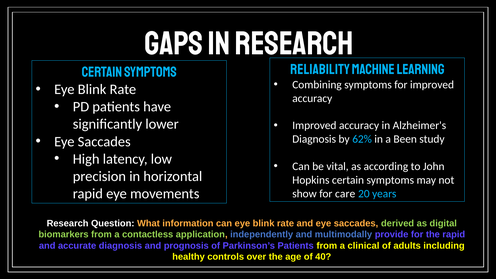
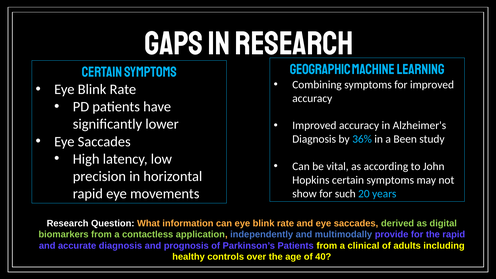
Reliability: Reliability -> Geographic (320, 69)
62%: 62% -> 36% (362, 139)
care: care -> such (345, 194)
